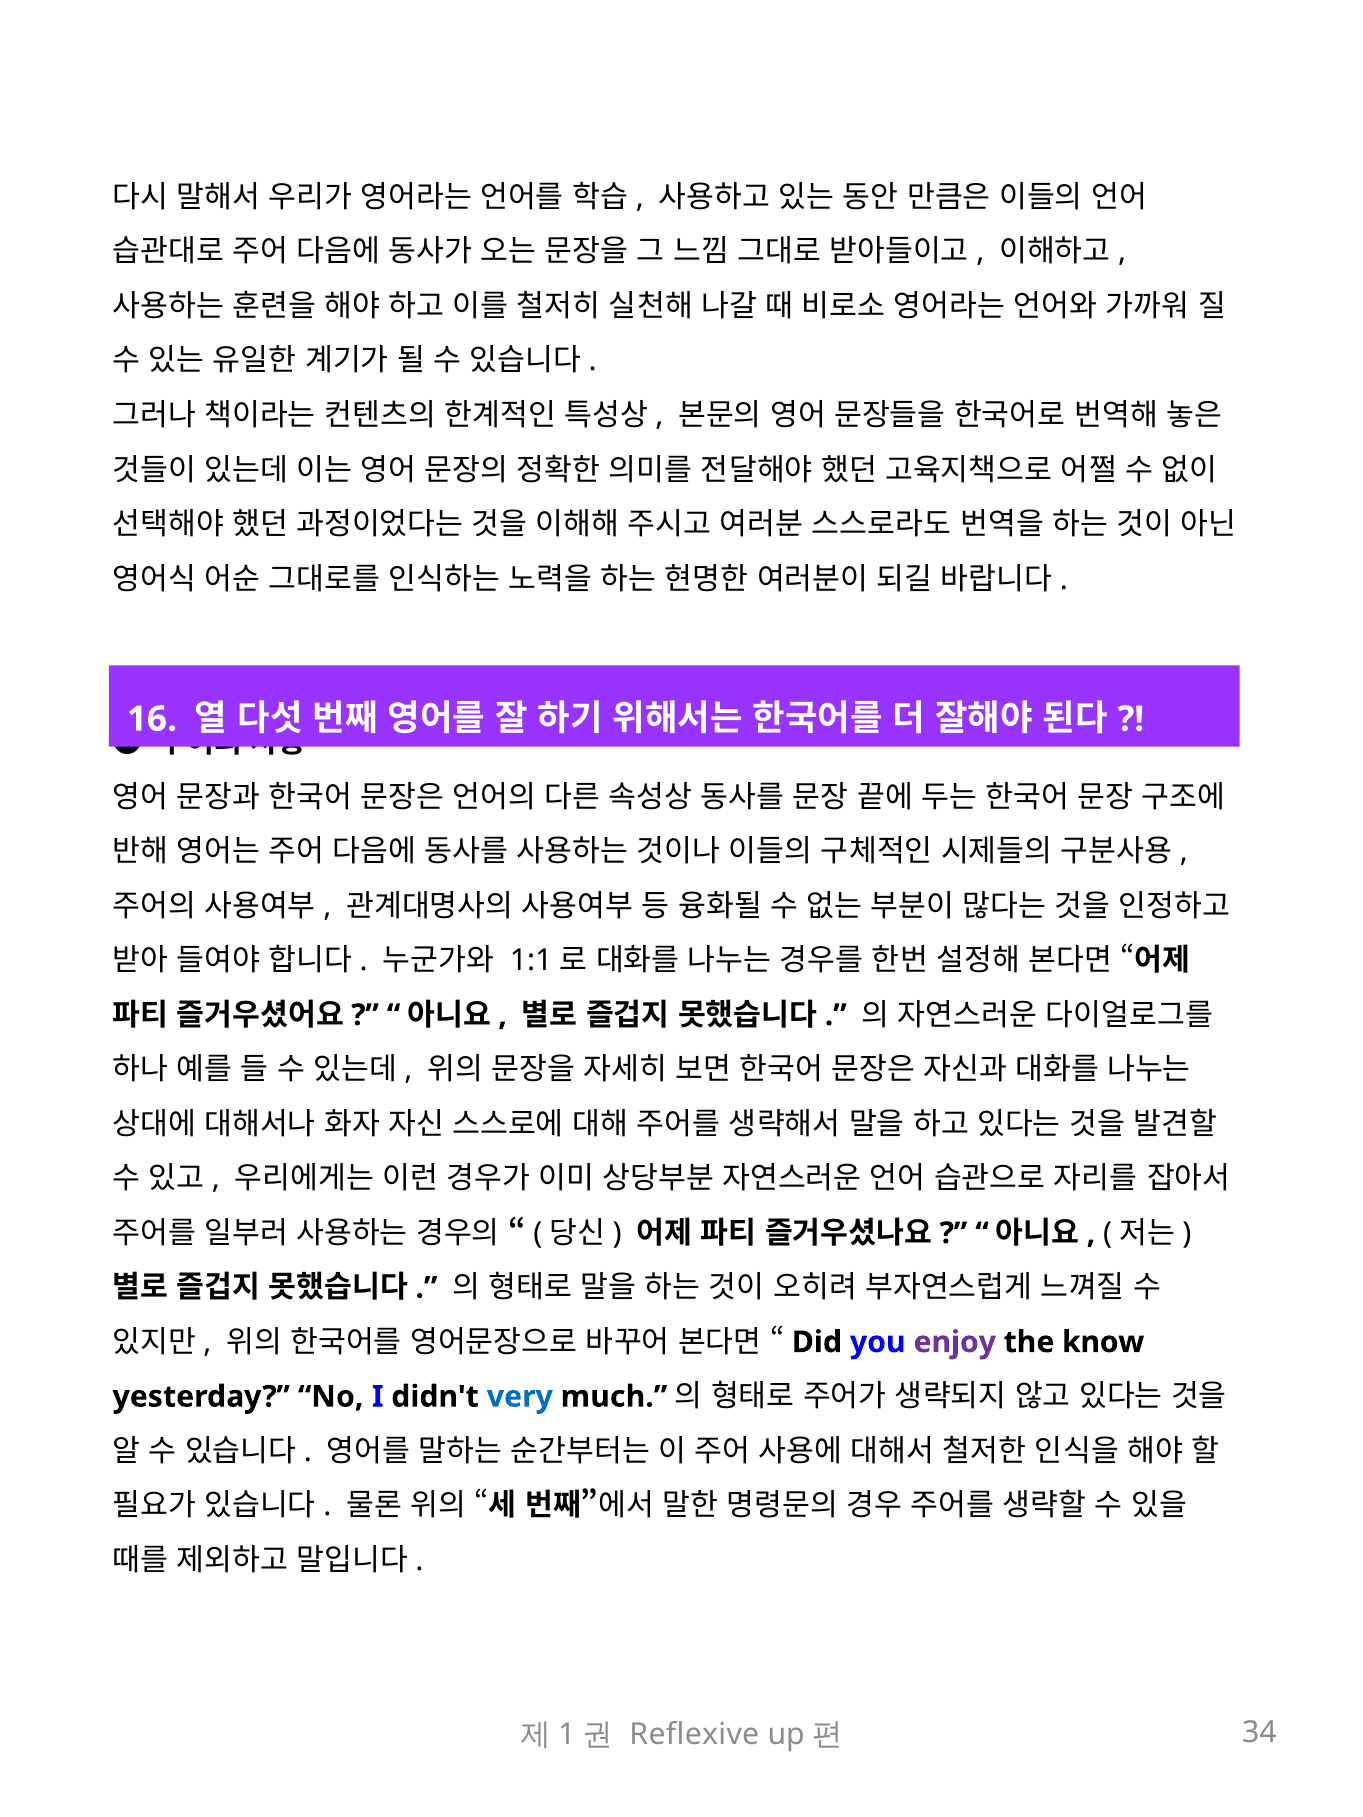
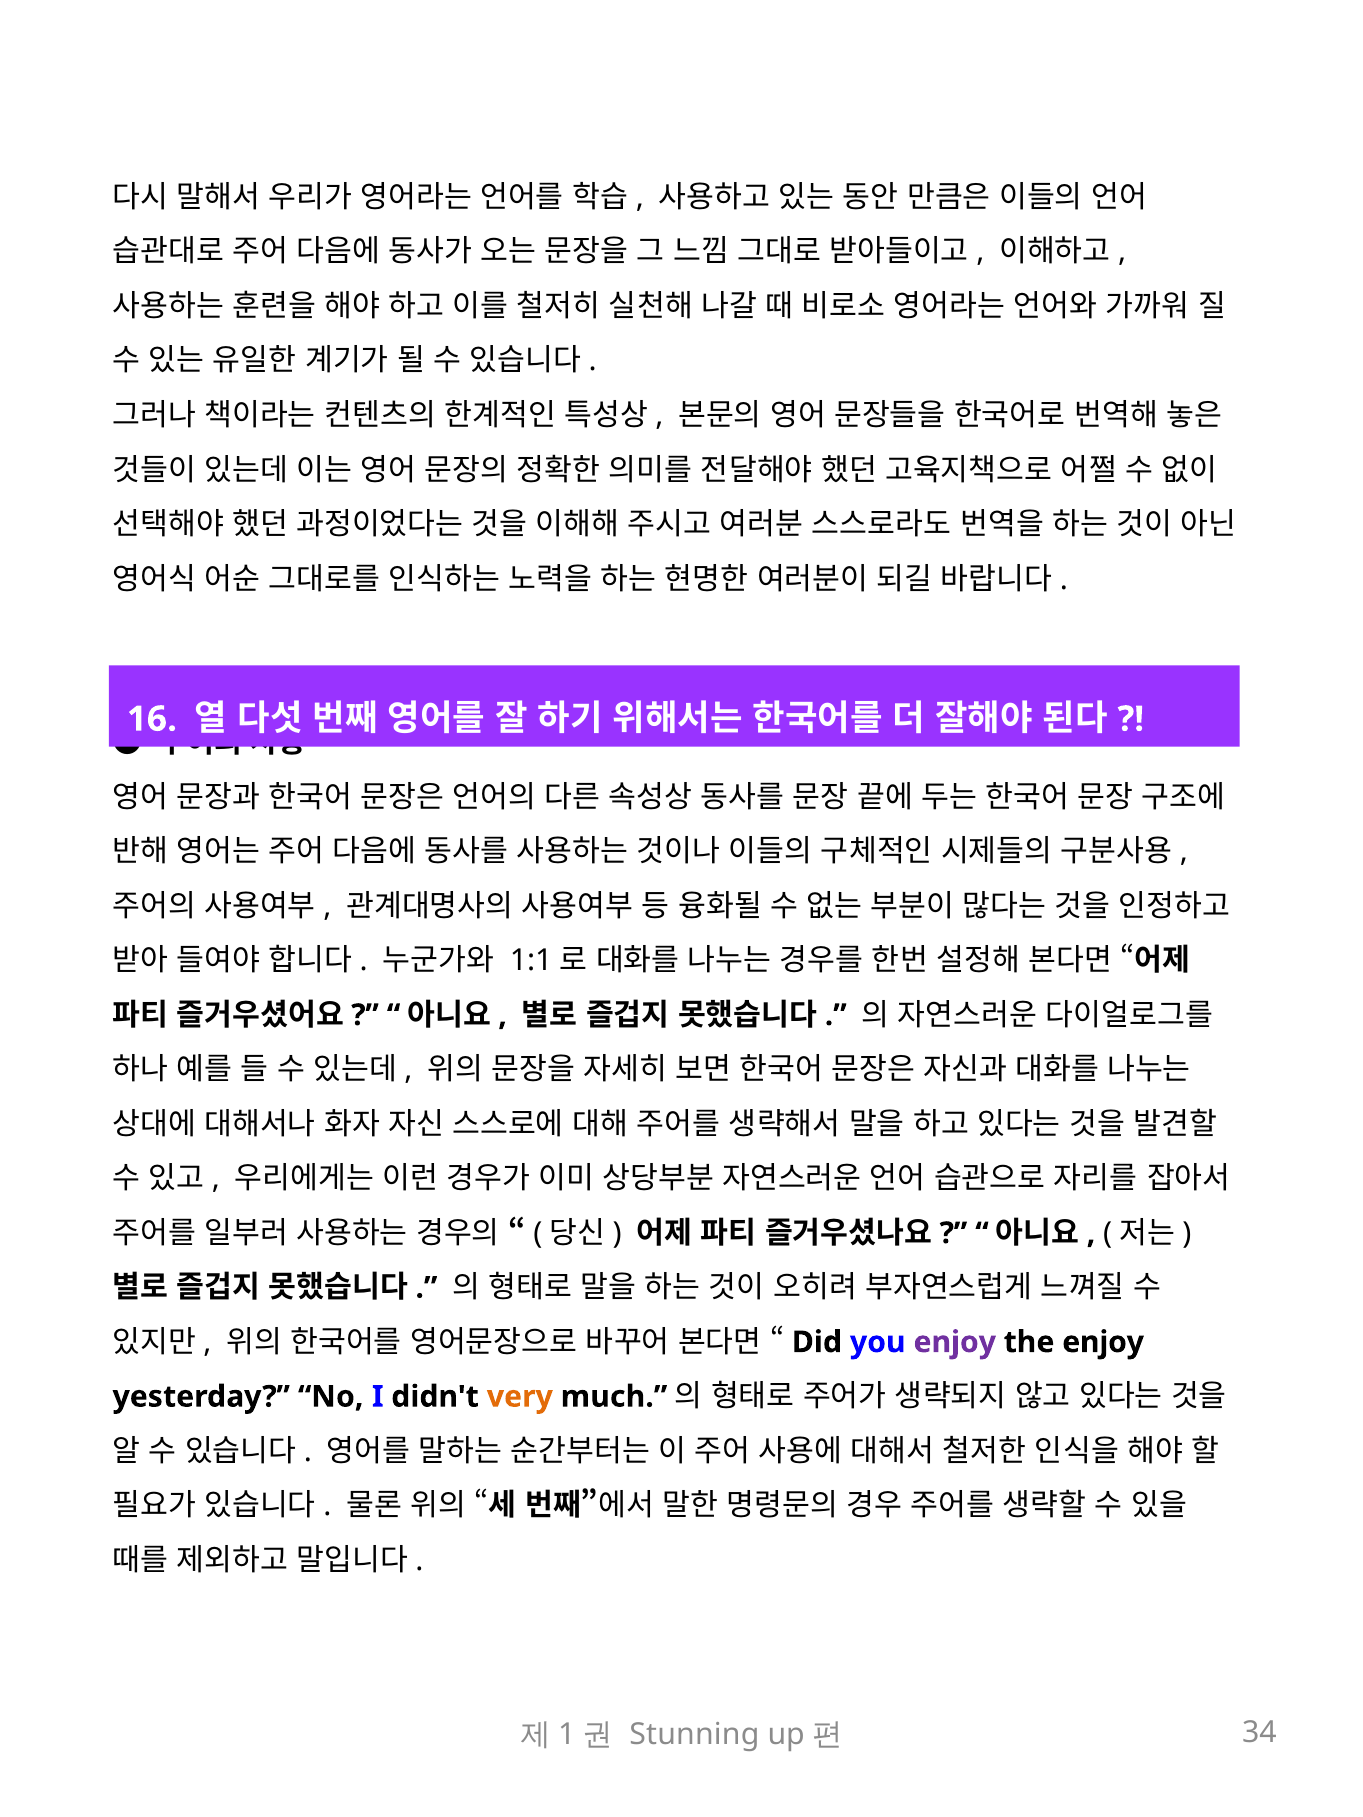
the know: know -> enjoy (1103, 1342)
very colour: blue -> orange (520, 1397)
Reflexive: Reflexive -> Stunning (694, 1735)
